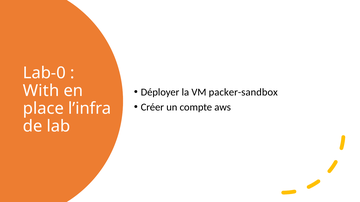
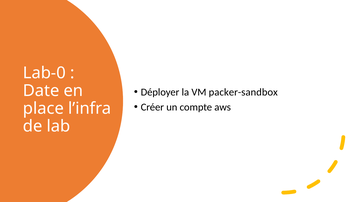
With: With -> Date (41, 91)
